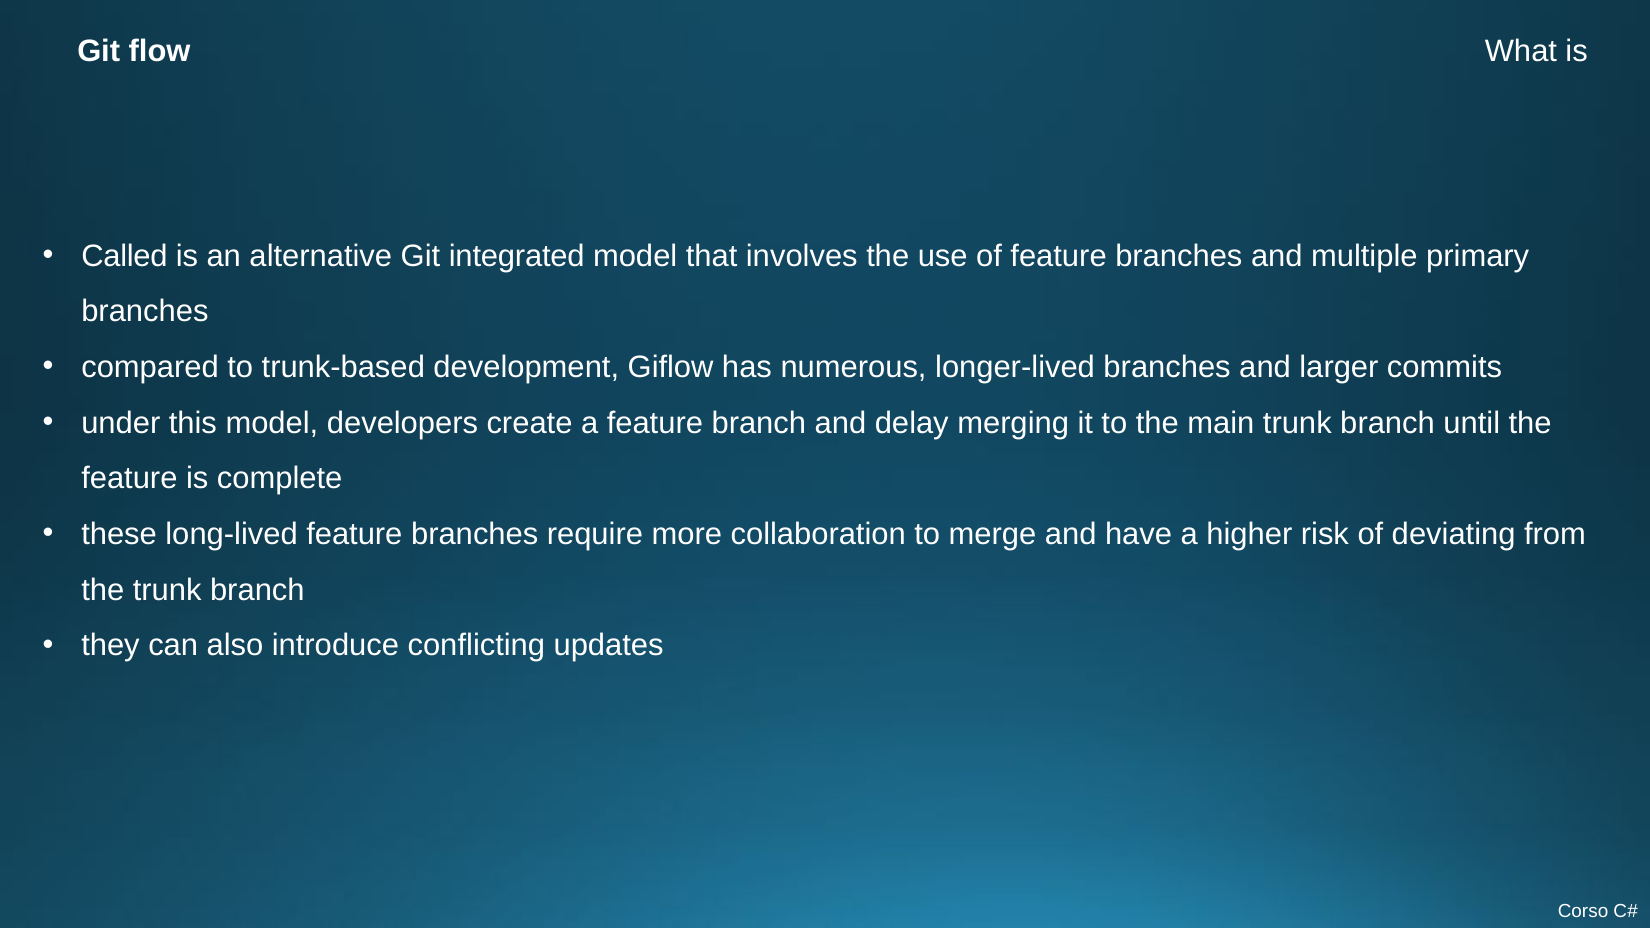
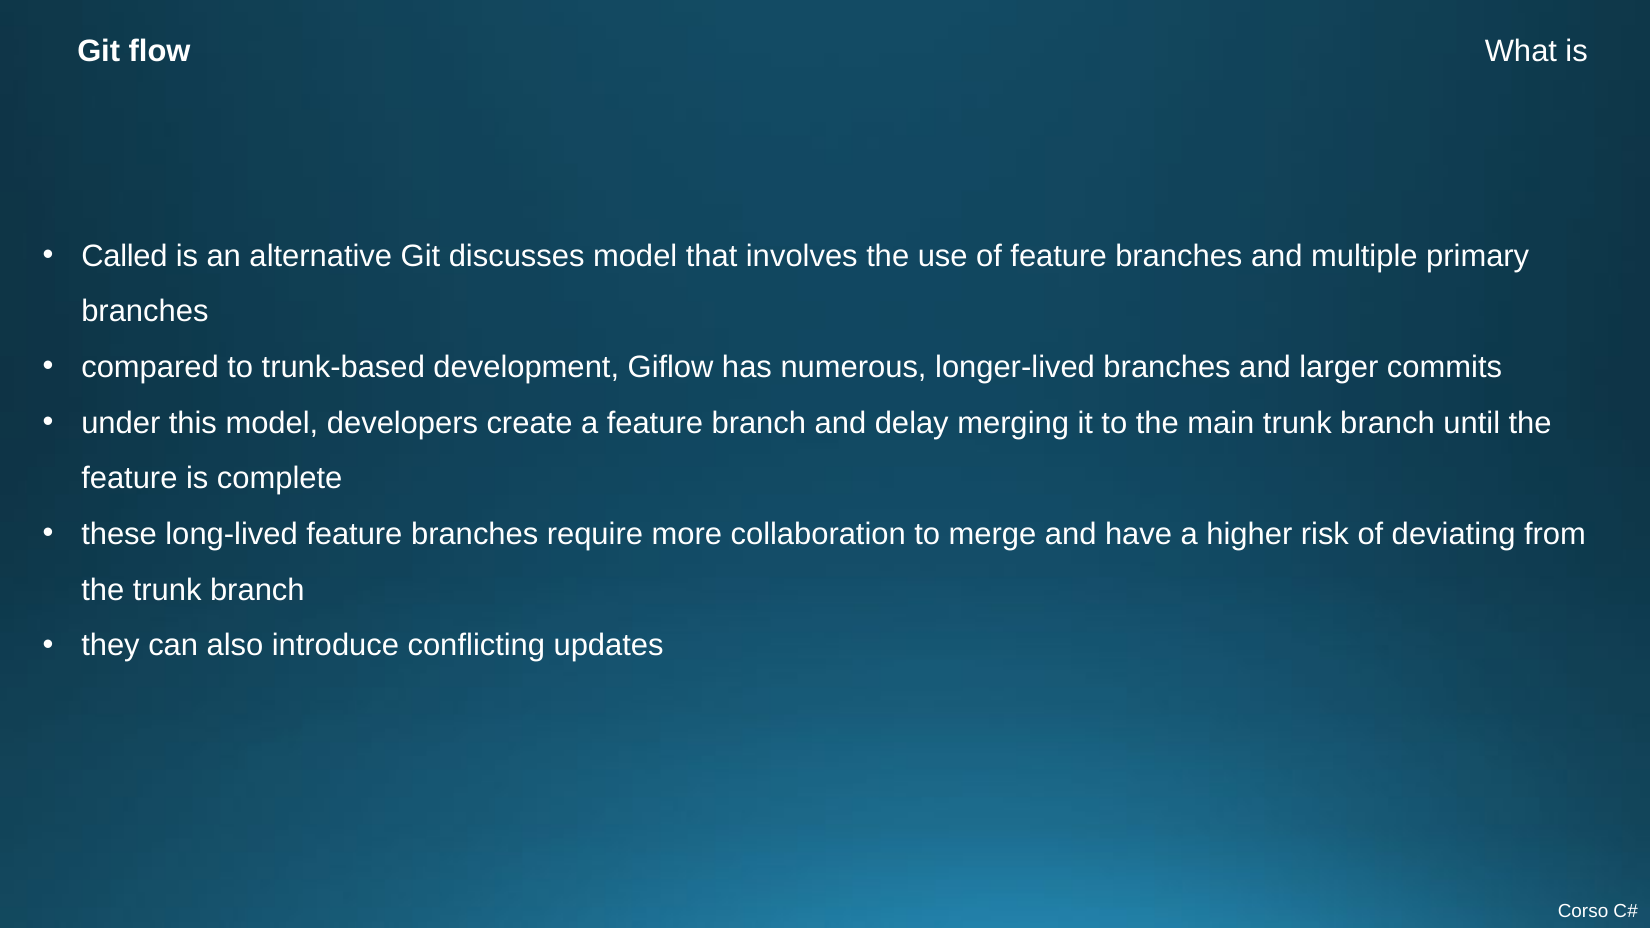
integrated: integrated -> discusses (517, 256)
